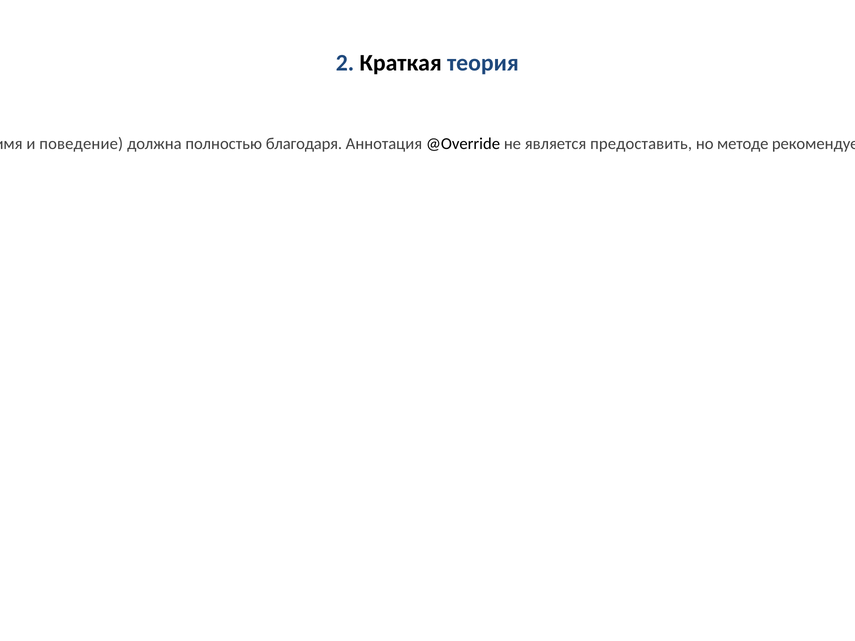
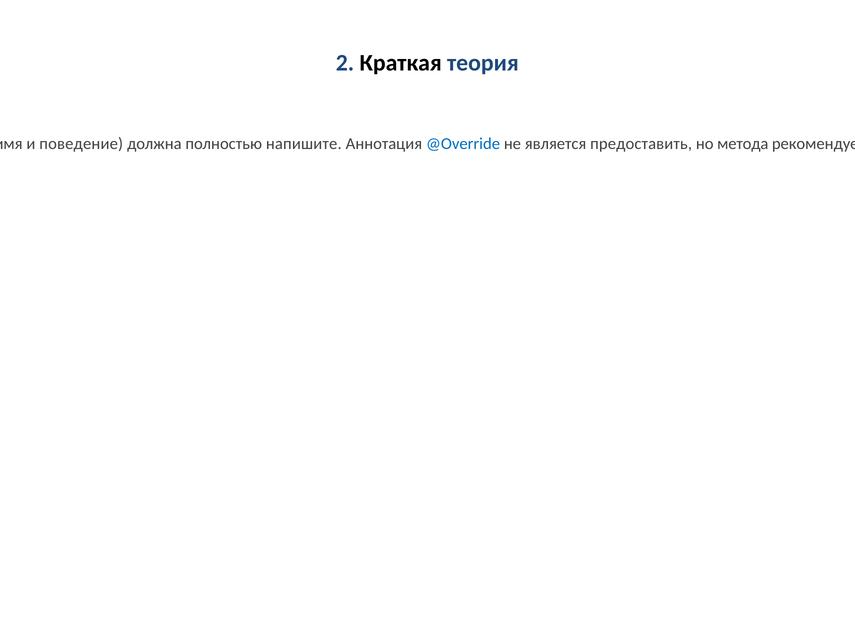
благодаря: благодаря -> напишите (304, 144)
@Override colour: black -> blue (463, 144)
но методе: методе -> метода (743, 144)
